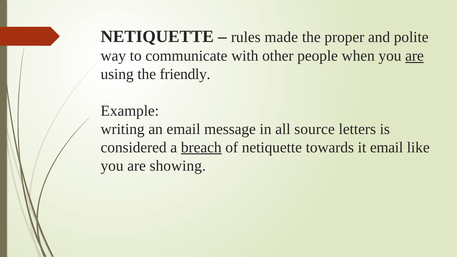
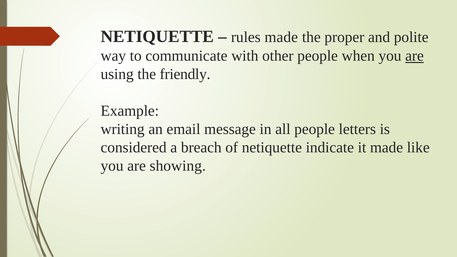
all source: source -> people (315, 129)
breach underline: present -> none (201, 147)
towards: towards -> indicate (330, 147)
it email: email -> made (387, 147)
